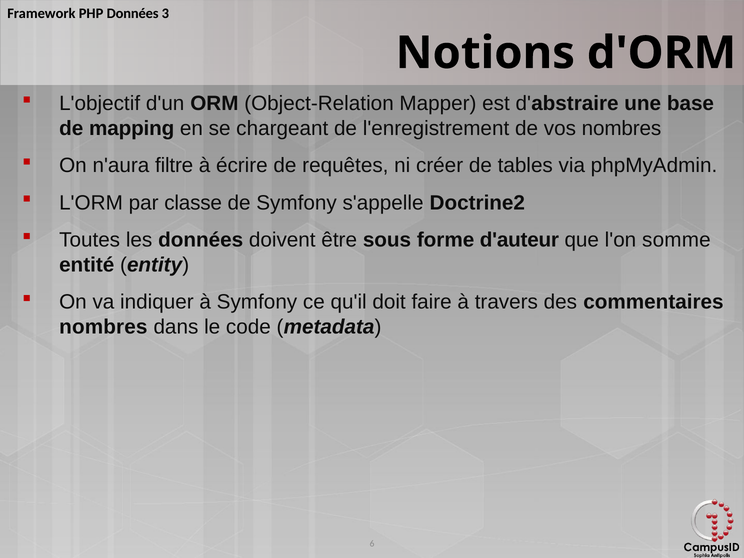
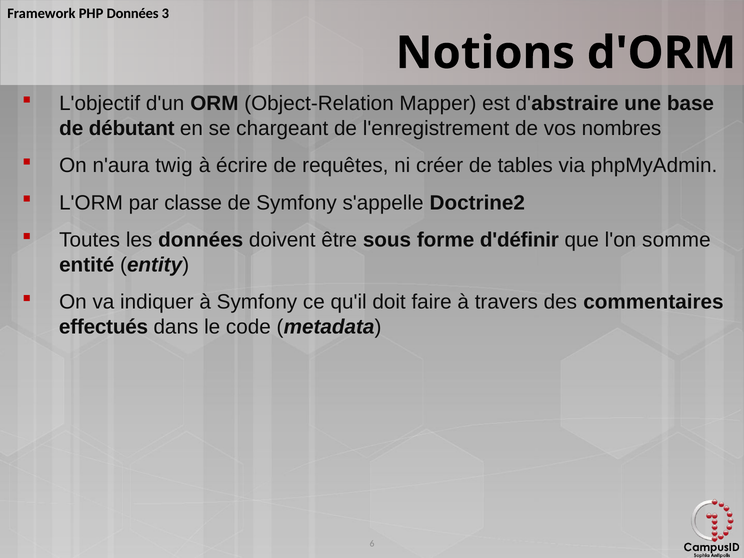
mapping: mapping -> débutant (132, 128)
filtre: filtre -> twig (174, 166)
d'auteur: d'auteur -> d'définir (519, 240)
nombres: nombres -> effectués (104, 327)
